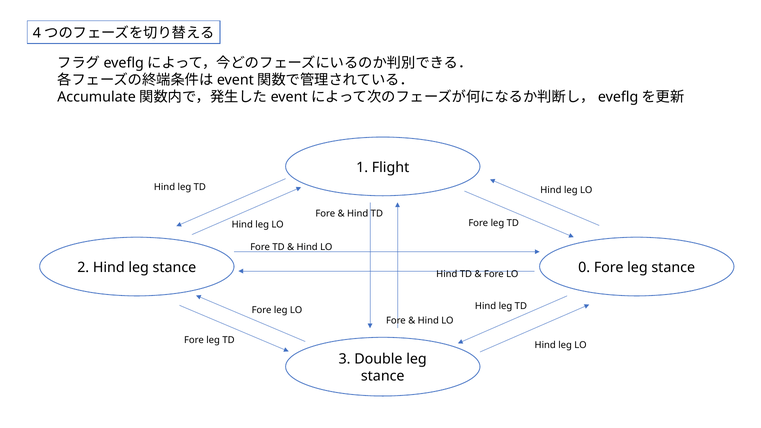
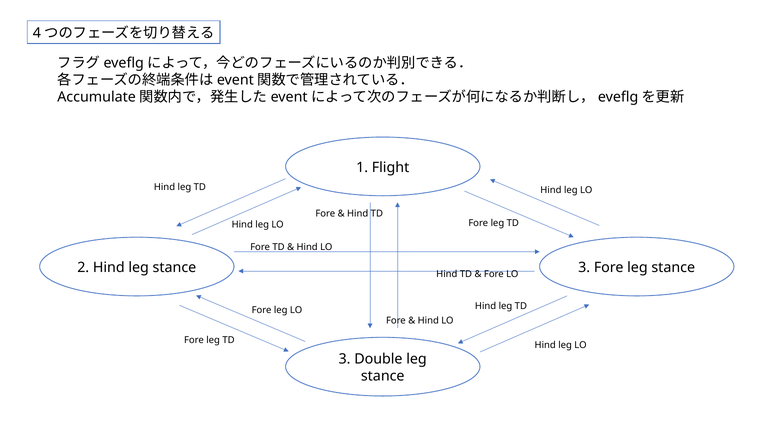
stance 0: 0 -> 3 (584, 268)
